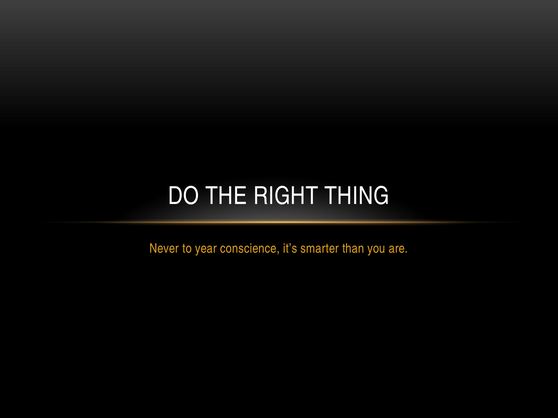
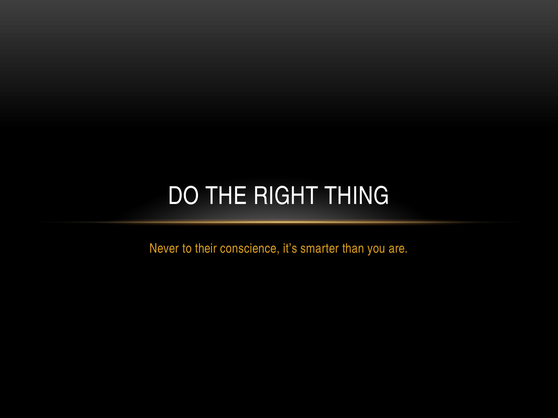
year: year -> their (206, 249)
